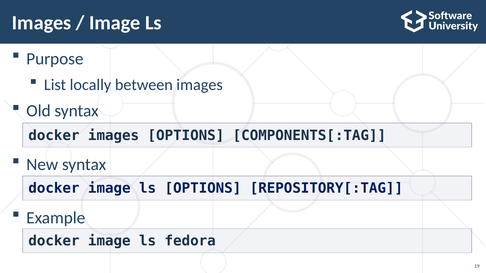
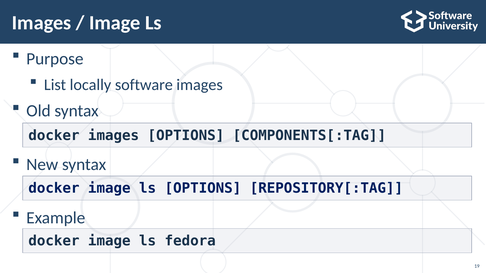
between: between -> software (144, 85)
